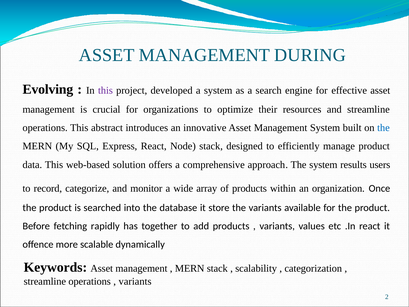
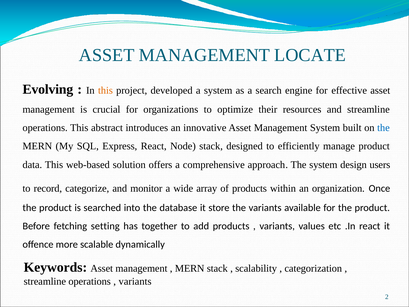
DURING: DURING -> LOCATE (310, 55)
this colour: purple -> orange (105, 90)
results: results -> design (354, 165)
rapidly: rapidly -> setting (105, 226)
